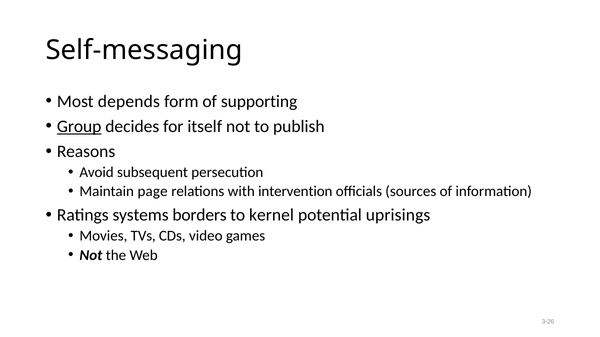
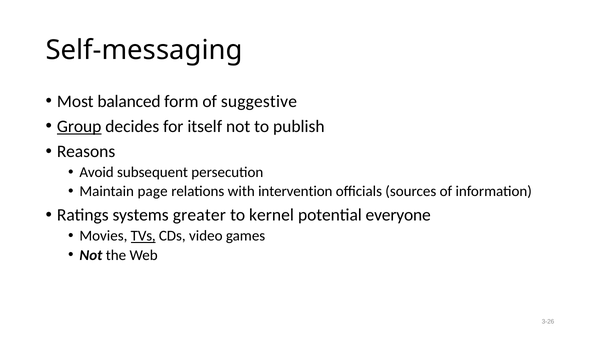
depends: depends -> balanced (129, 101)
supporting: supporting -> suggestive (259, 101)
borders: borders -> greater (199, 216)
uprisings: uprisings -> everyone (398, 216)
TVs underline: none -> present (143, 236)
